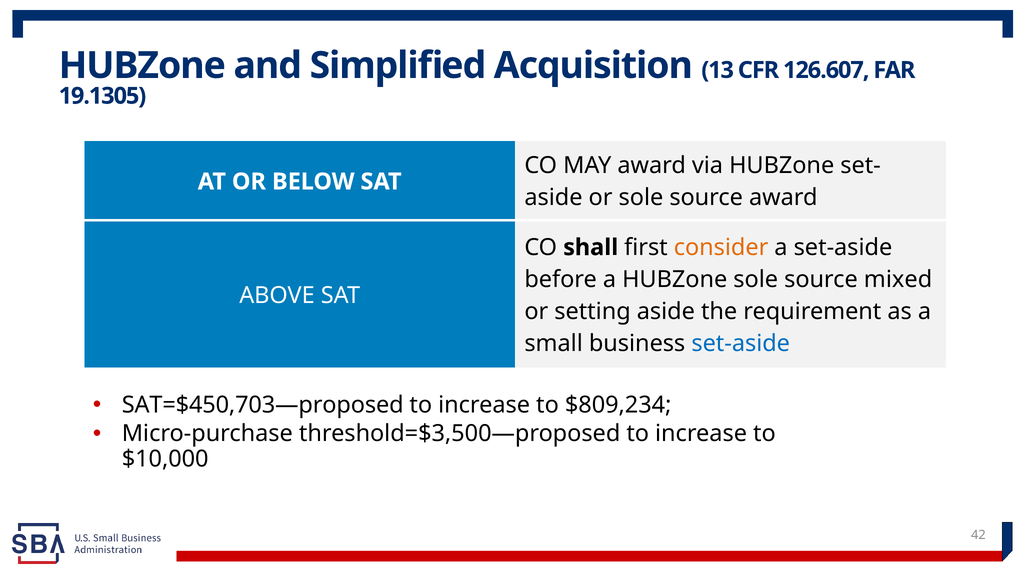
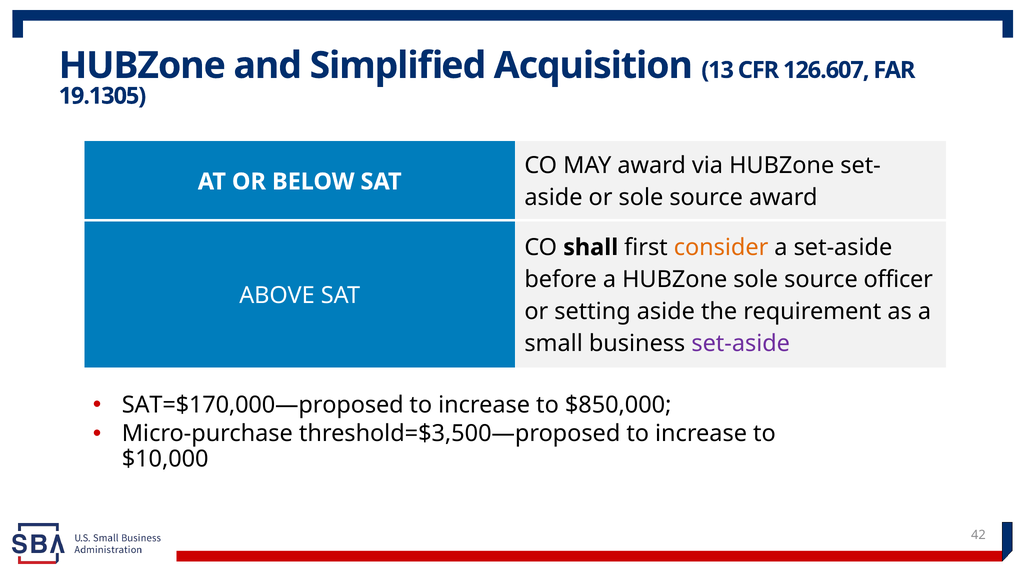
mixed: mixed -> officer (898, 280)
set-aside colour: blue -> purple (741, 344)
SAT=$450,703—proposed: SAT=$450,703—proposed -> SAT=$170,000—proposed (263, 405)
$809,234: $809,234 -> $850,000 (618, 405)
